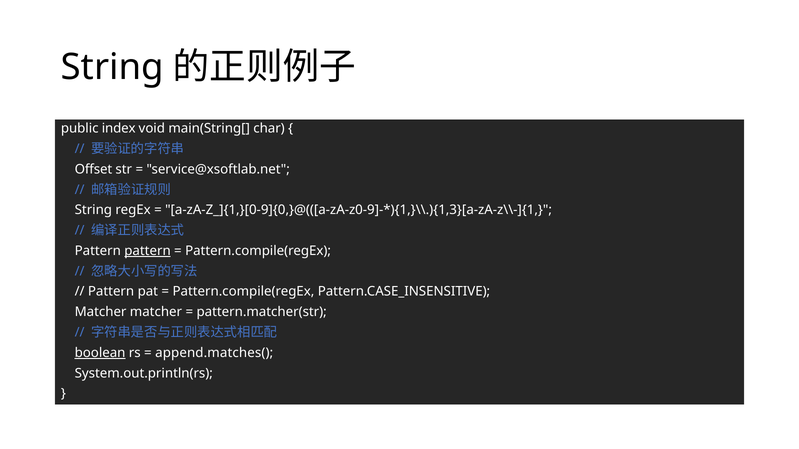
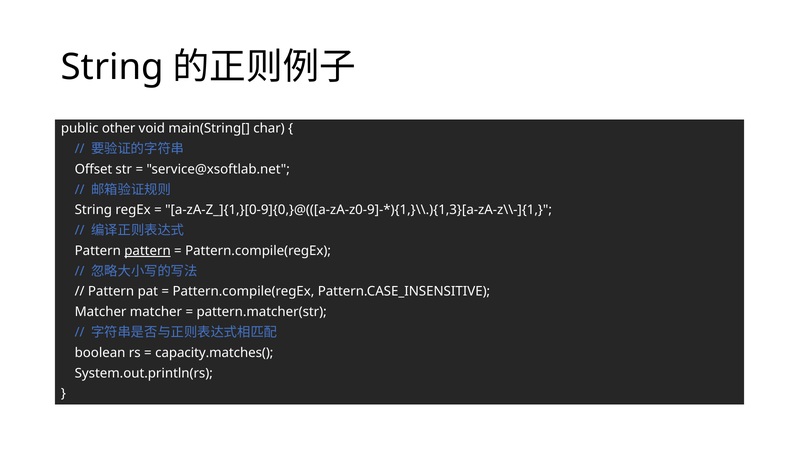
index: index -> other (119, 129)
boolean underline: present -> none (100, 353)
append.matches(: append.matches( -> capacity.matches( (214, 353)
